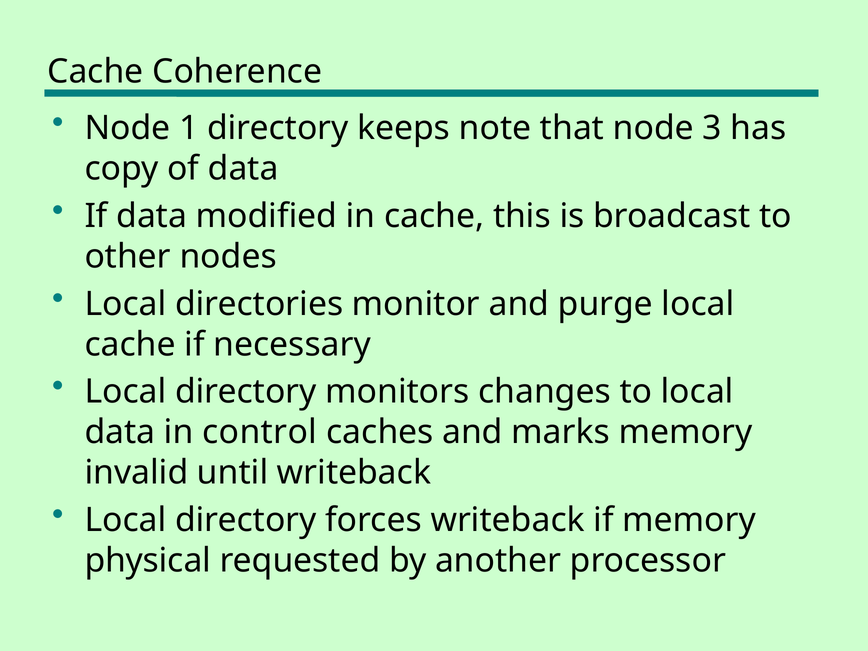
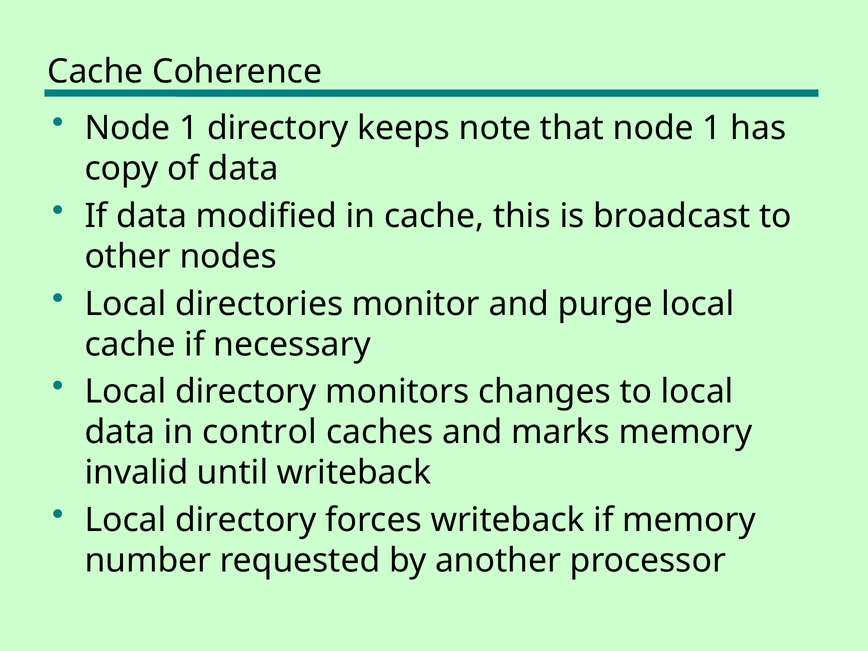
that node 3: 3 -> 1 (712, 128)
physical: physical -> number (148, 561)
